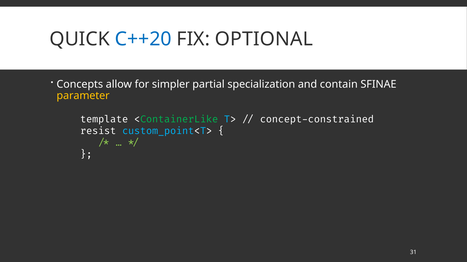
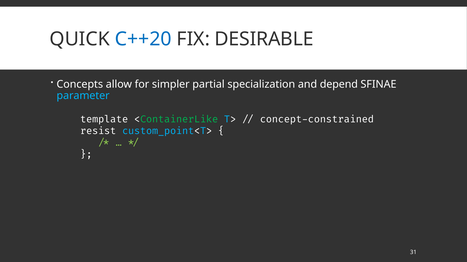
OPTIONAL: OPTIONAL -> DESIRABLE (264, 39)
contain: contain -> depend (339, 85)
parameter colour: yellow -> light blue (83, 96)
